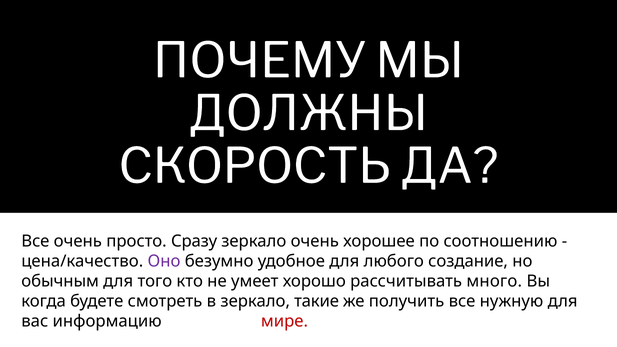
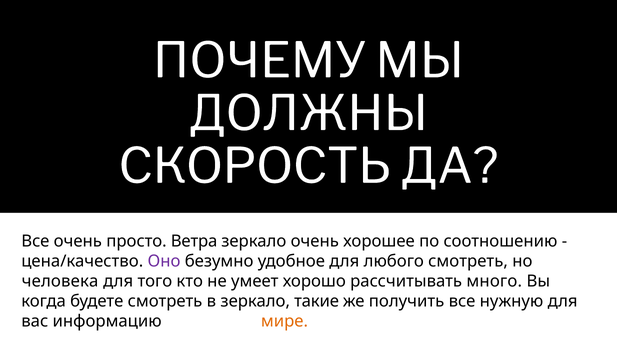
Сразу: Сразу -> Ветра (194, 241)
любого создание: создание -> смотреть (468, 261)
обычным: обычным -> человека (60, 281)
мире colour: red -> orange (284, 321)
